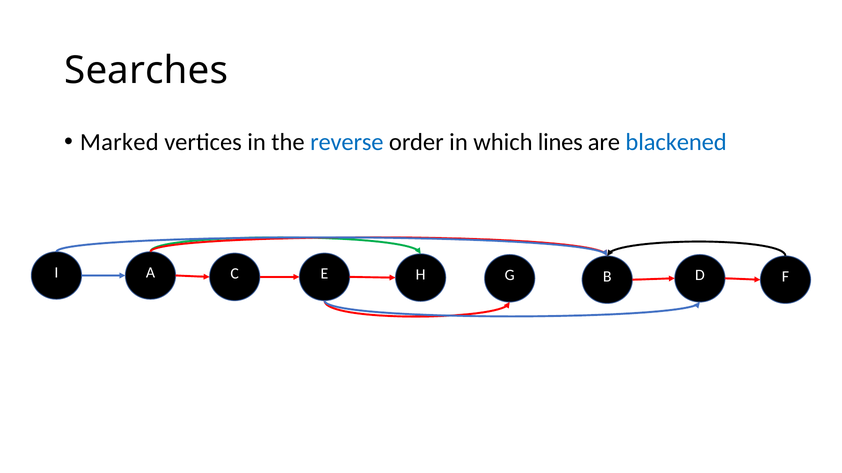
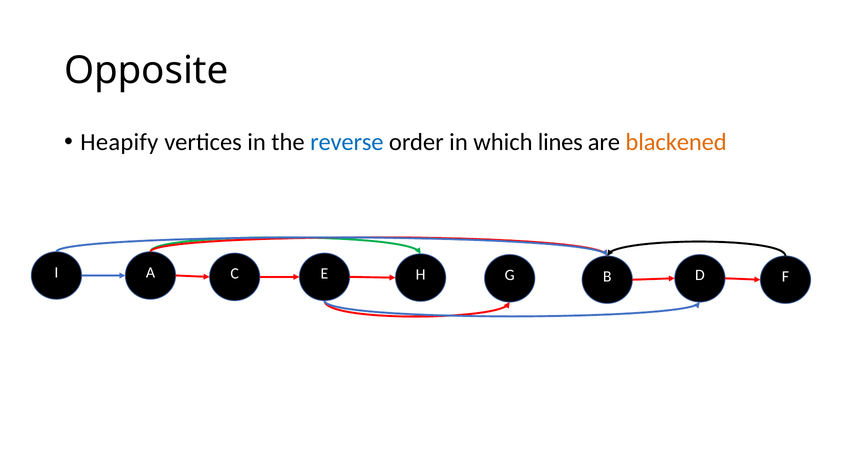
Searches: Searches -> Opposite (146, 71)
Marked: Marked -> Heapify (119, 142)
blackened colour: blue -> orange (676, 142)
